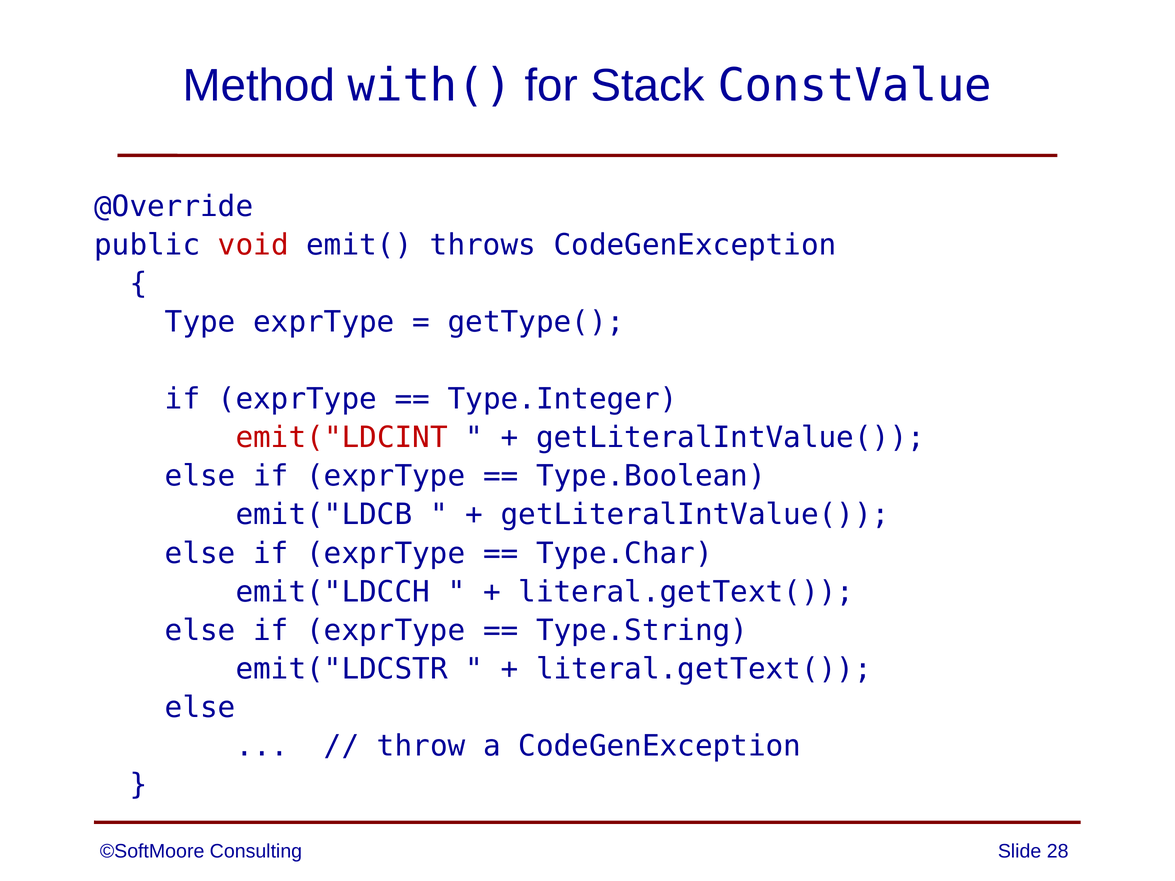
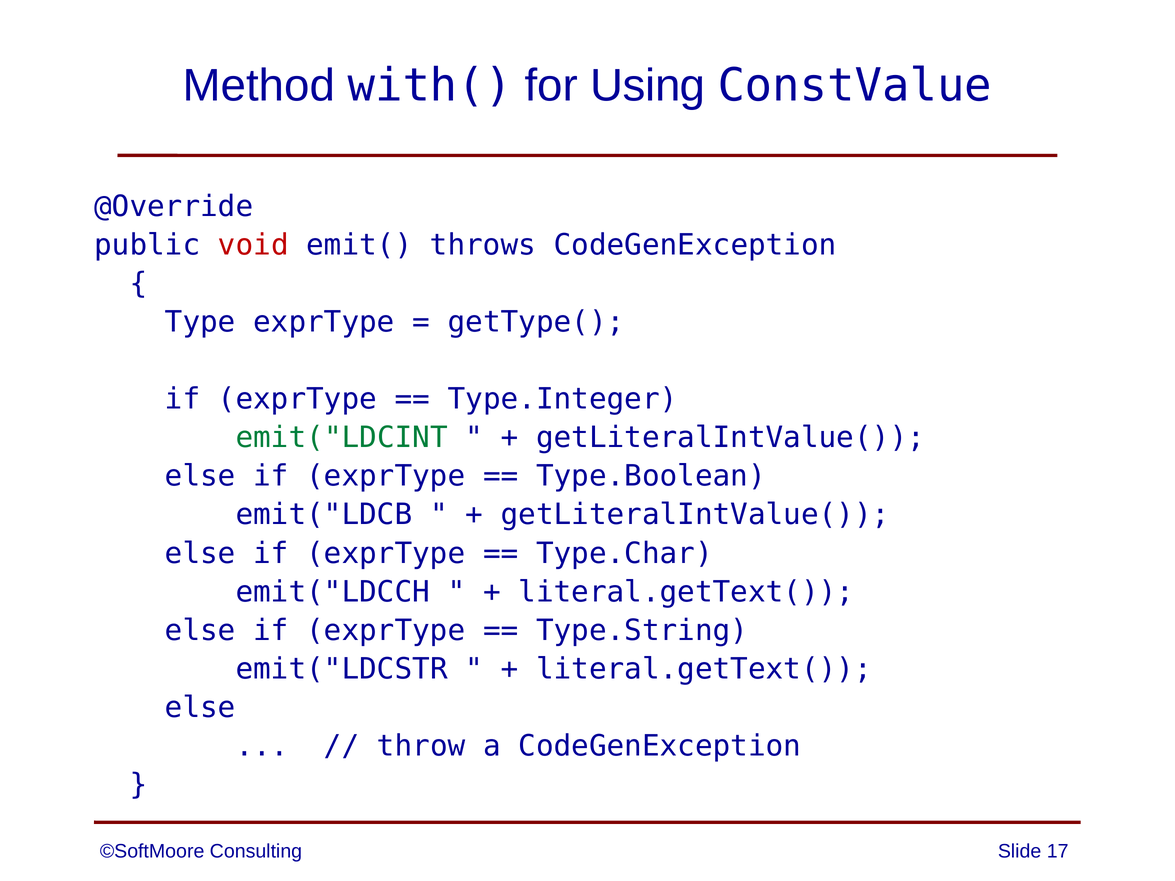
Stack: Stack -> Using (648, 85)
emit("LDCINT colour: red -> green (342, 438)
28: 28 -> 17 (1058, 851)
